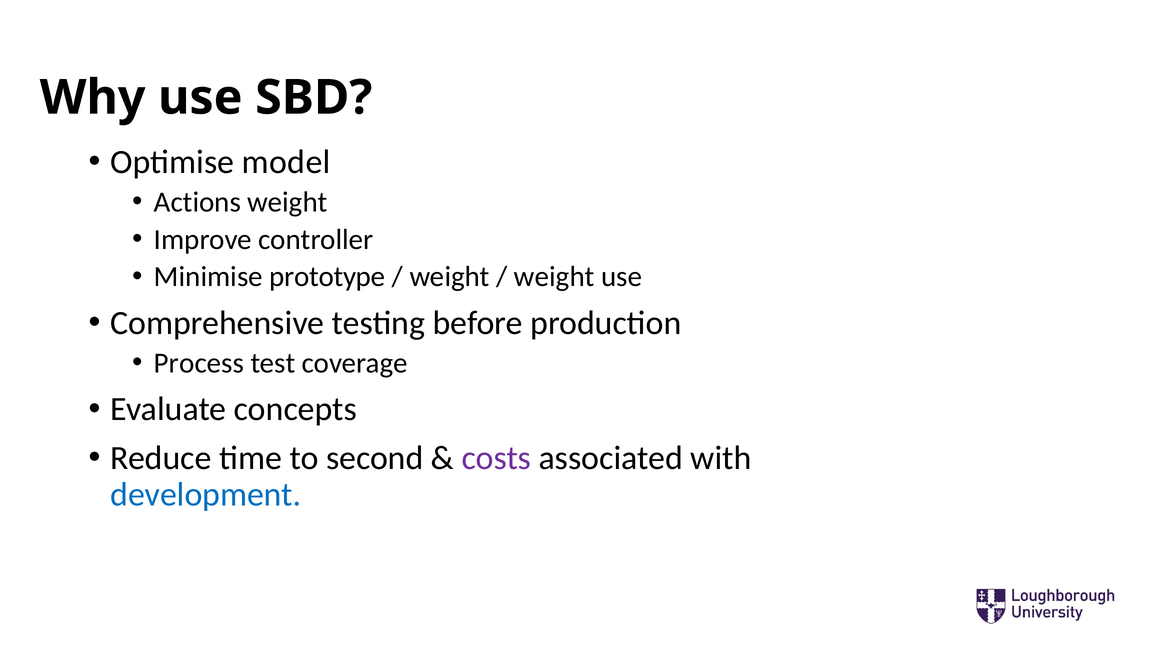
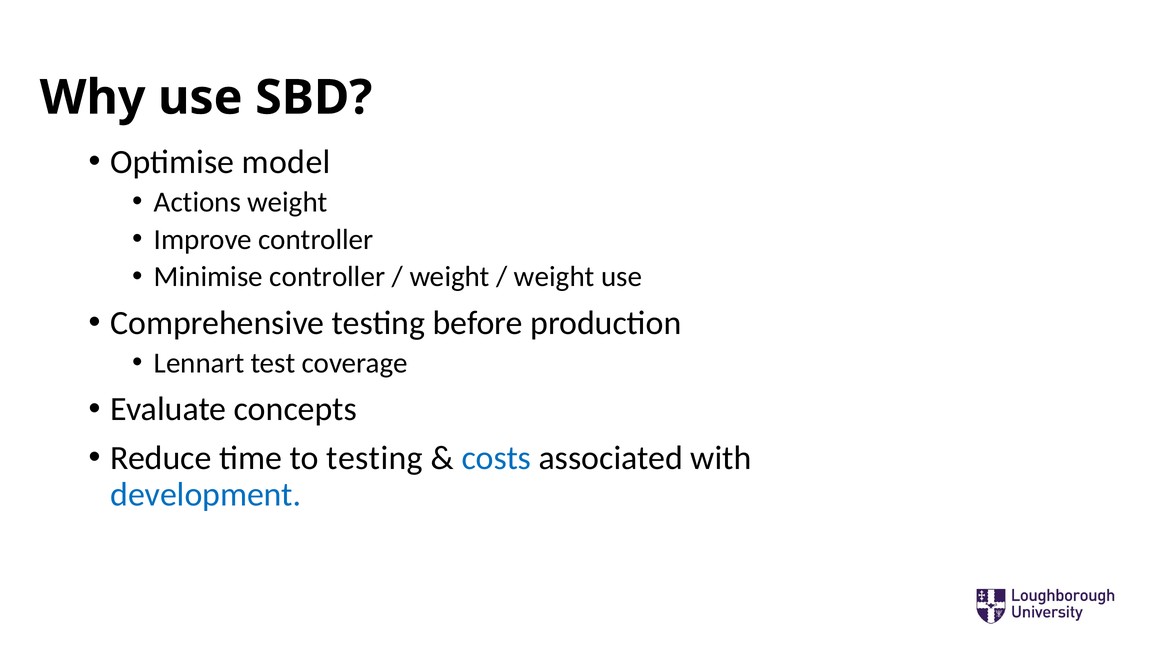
Minimise prototype: prototype -> controller (327, 277)
Process: Process -> Lennart (199, 363)
to second: second -> testing (375, 458)
costs colour: purple -> blue (496, 458)
